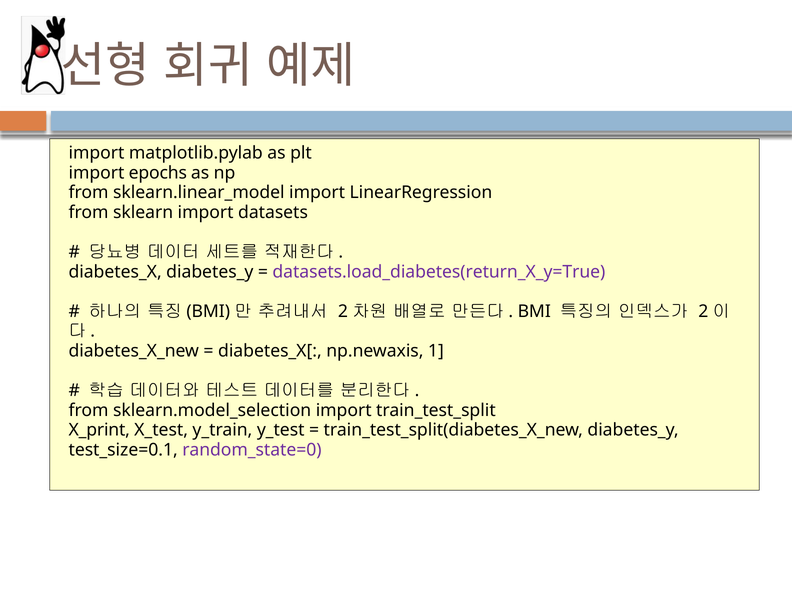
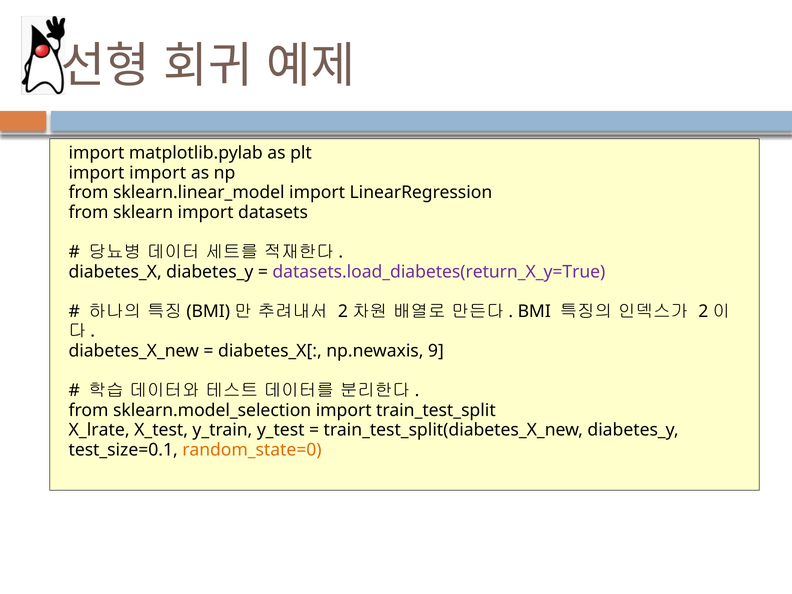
import epochs: epochs -> import (158, 173)
1: 1 -> 9 (436, 351)
X_print: X_print -> X_lrate (99, 430)
random_state=0 colour: purple -> orange (252, 450)
